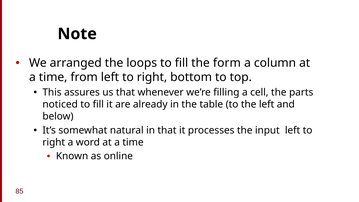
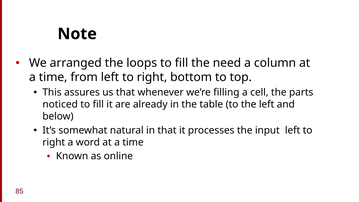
form: form -> need (227, 63)
